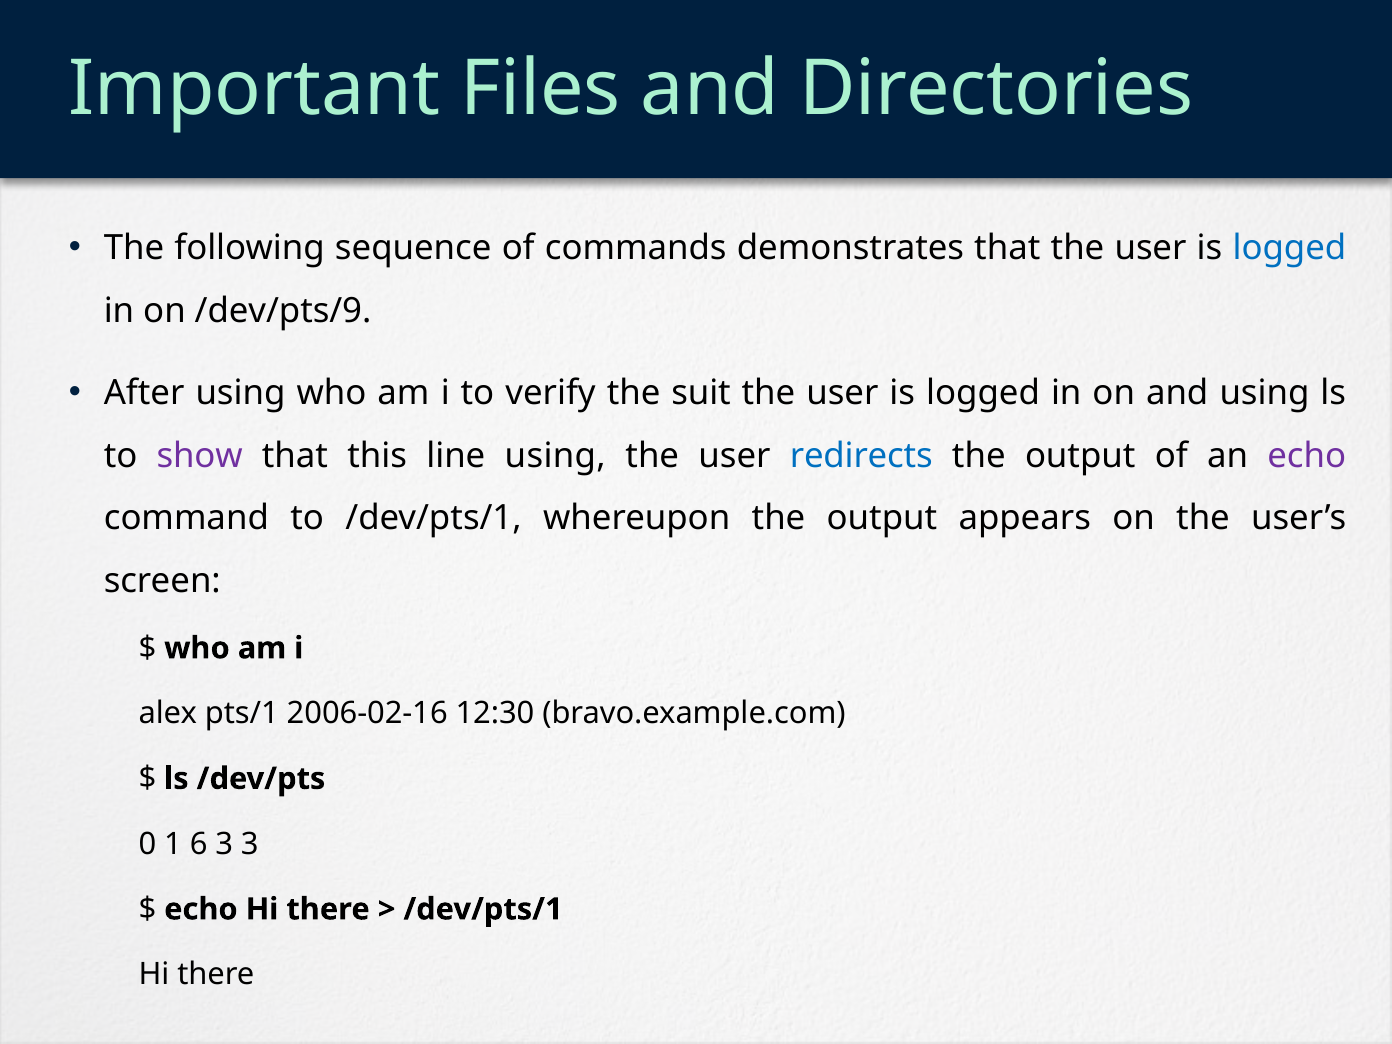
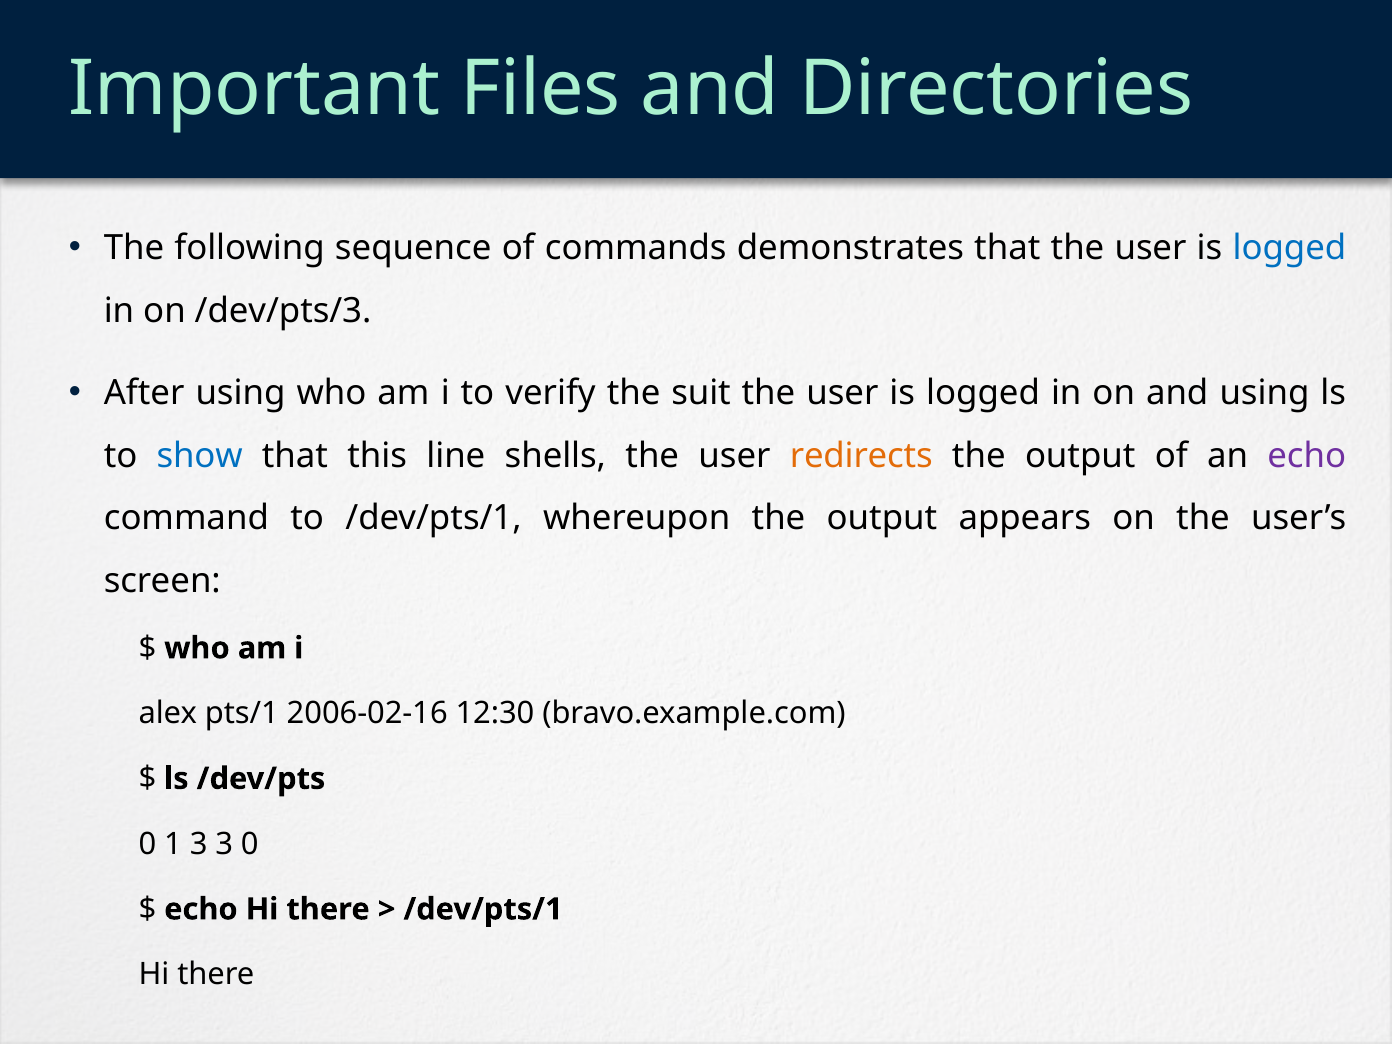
/dev/pts/9: /dev/pts/9 -> /dev/pts/3 (283, 311)
show colour: purple -> blue (200, 456)
line using: using -> shells (555, 456)
redirects colour: blue -> orange (861, 456)
1 6: 6 -> 3 (199, 844)
3 3: 3 -> 0 (250, 844)
